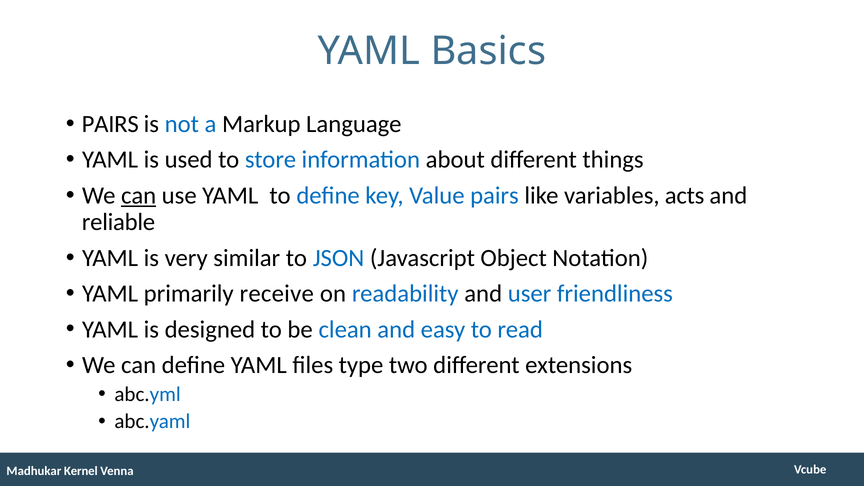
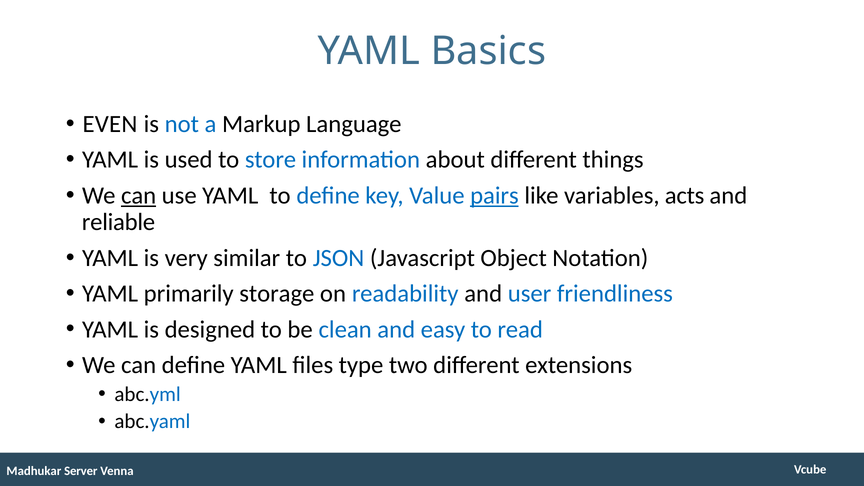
PAIRS: PAIRS -> EVEN (110, 124)
pairs underline: none -> present (494, 195)
receive: receive -> storage (277, 294)
Kernel: Kernel -> Server (81, 471)
